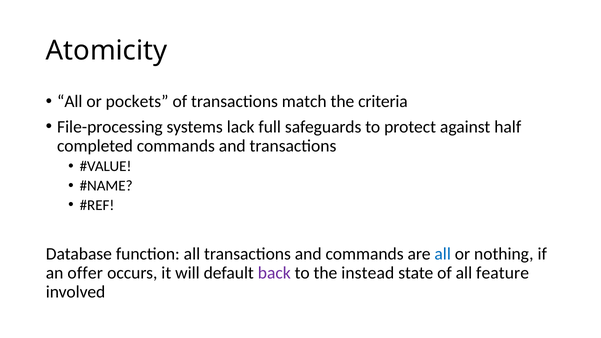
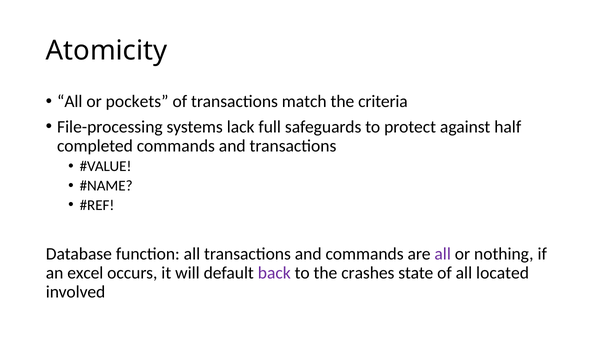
all colour: blue -> purple (443, 254)
offer: offer -> excel (85, 273)
instead: instead -> crashes (368, 273)
feature: feature -> located (503, 273)
